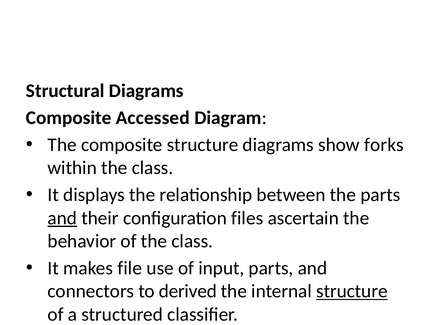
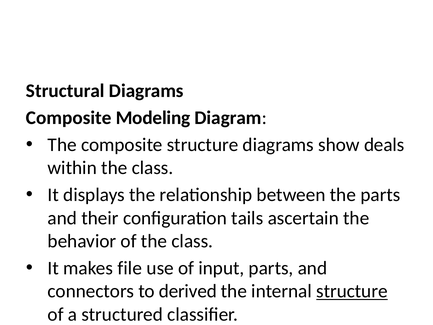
Accessed: Accessed -> Modeling (153, 118)
forks: forks -> deals (384, 145)
and underline: present -> none (62, 218)
files: files -> tails (247, 218)
